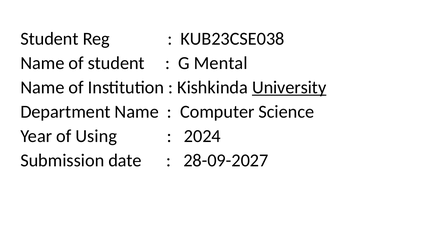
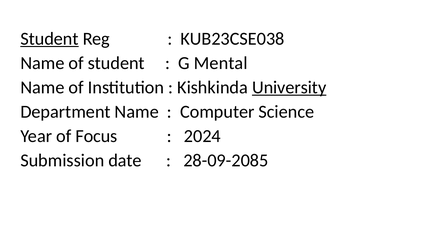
Student underline: none -> present (50, 39)
Using: Using -> Focus (96, 136)
28-09-2027: 28-09-2027 -> 28-09-2085 (226, 160)
